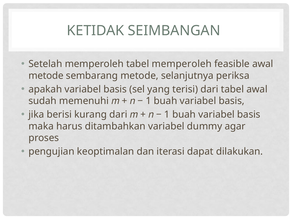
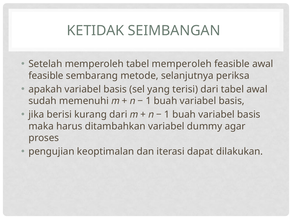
metode: metode -> feasible (46, 76)
